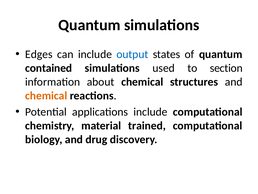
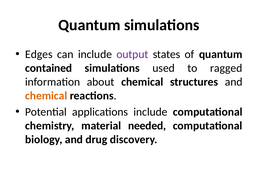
output colour: blue -> purple (132, 54)
section: section -> ragged (226, 68)
trained: trained -> needed (147, 125)
